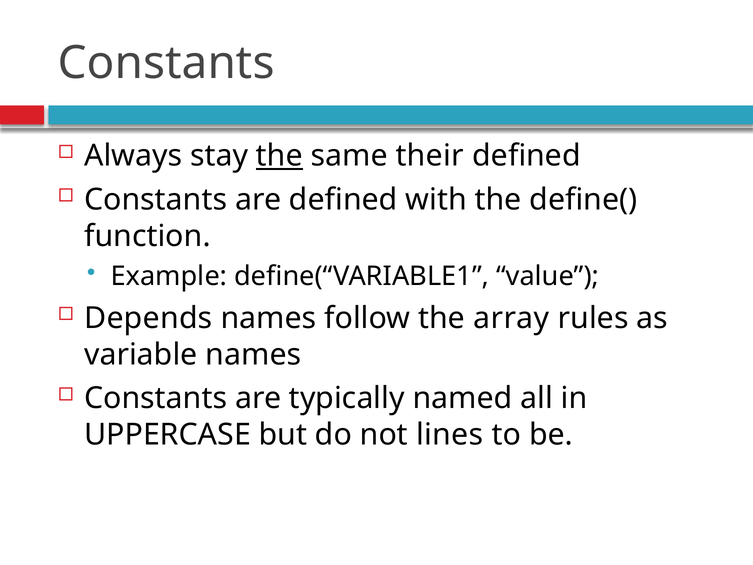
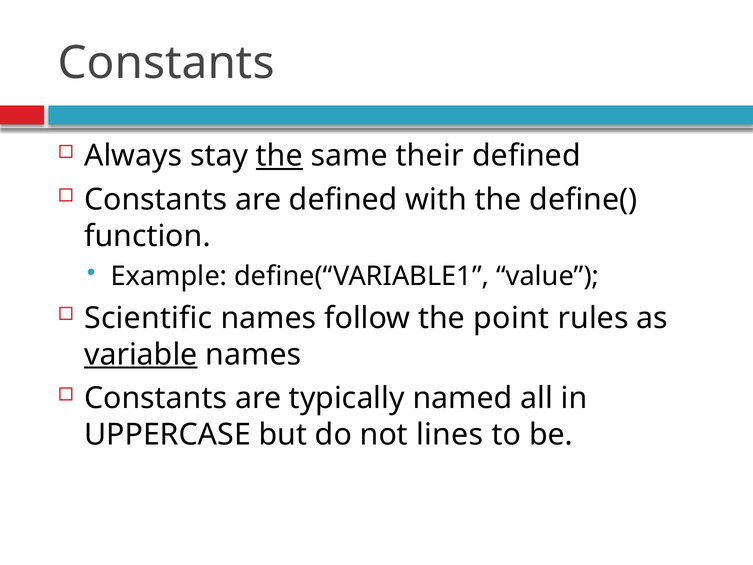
Depends: Depends -> Scientific (148, 318)
array: array -> point (511, 318)
variable underline: none -> present (141, 354)
